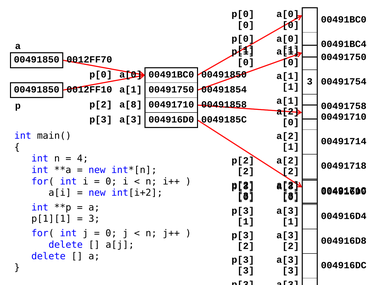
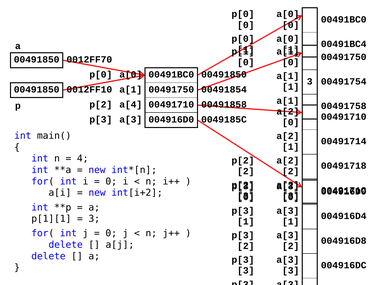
a[8: a[8 -> a[4 (131, 104)
